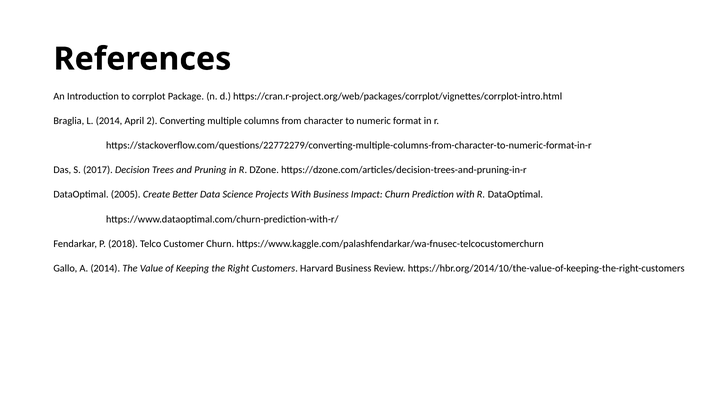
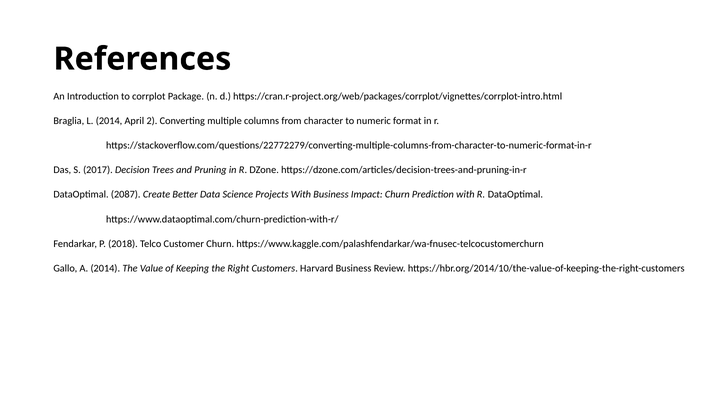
2005: 2005 -> 2087 (126, 195)
